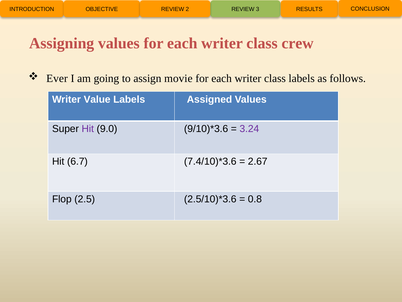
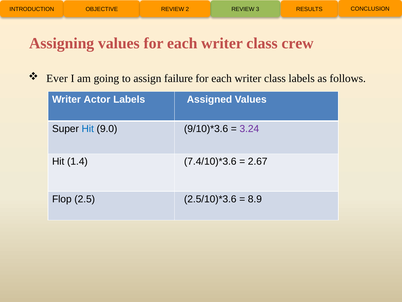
movie: movie -> failure (178, 78)
Value: Value -> Actor (97, 99)
Hit colour: purple -> blue (88, 129)
6.7: 6.7 -> 1.4 (77, 161)
0.8: 0.8 -> 8.9 (255, 199)
